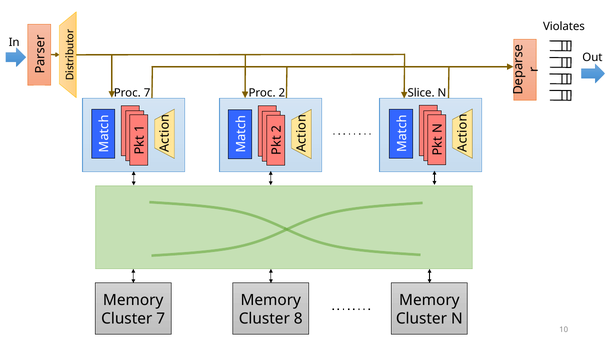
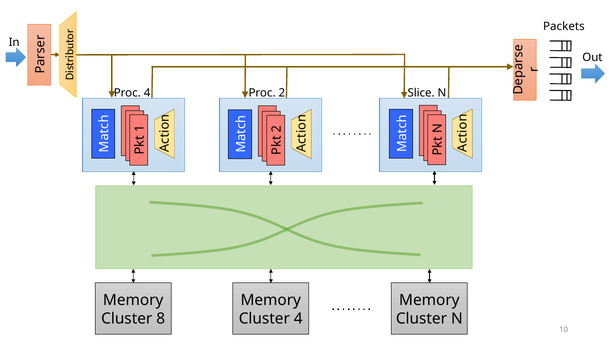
Violates: Violates -> Packets (564, 26)
Proc 7: 7 -> 4 (147, 93)
Cluster 7: 7 -> 8 (161, 319)
Cluster 8: 8 -> 4 (298, 319)
